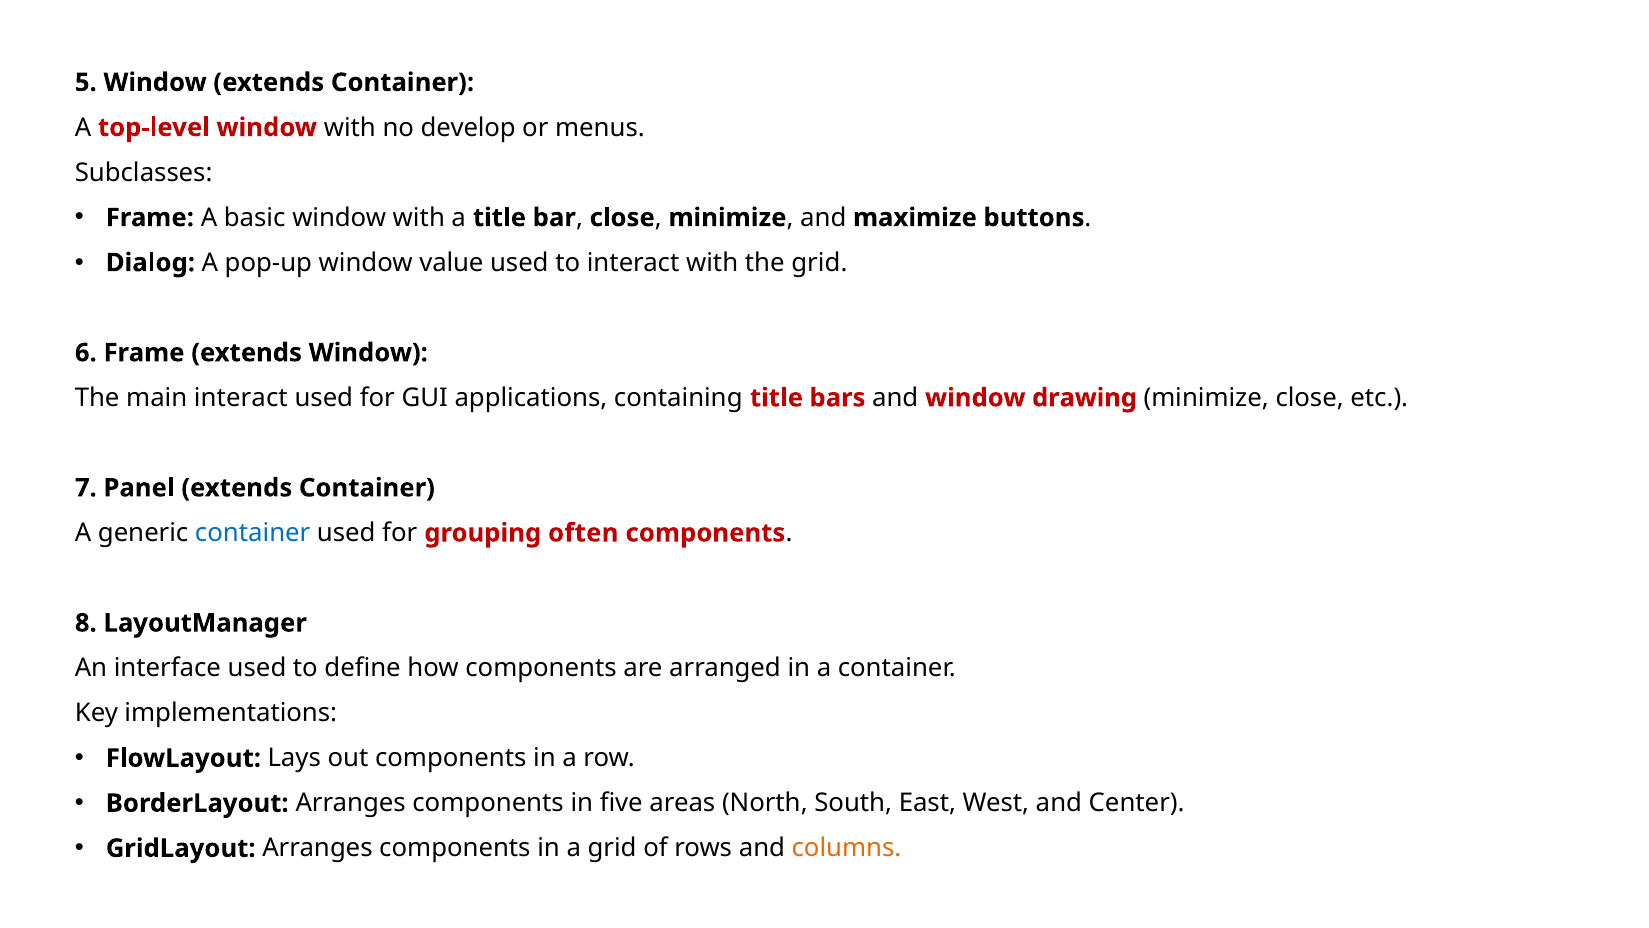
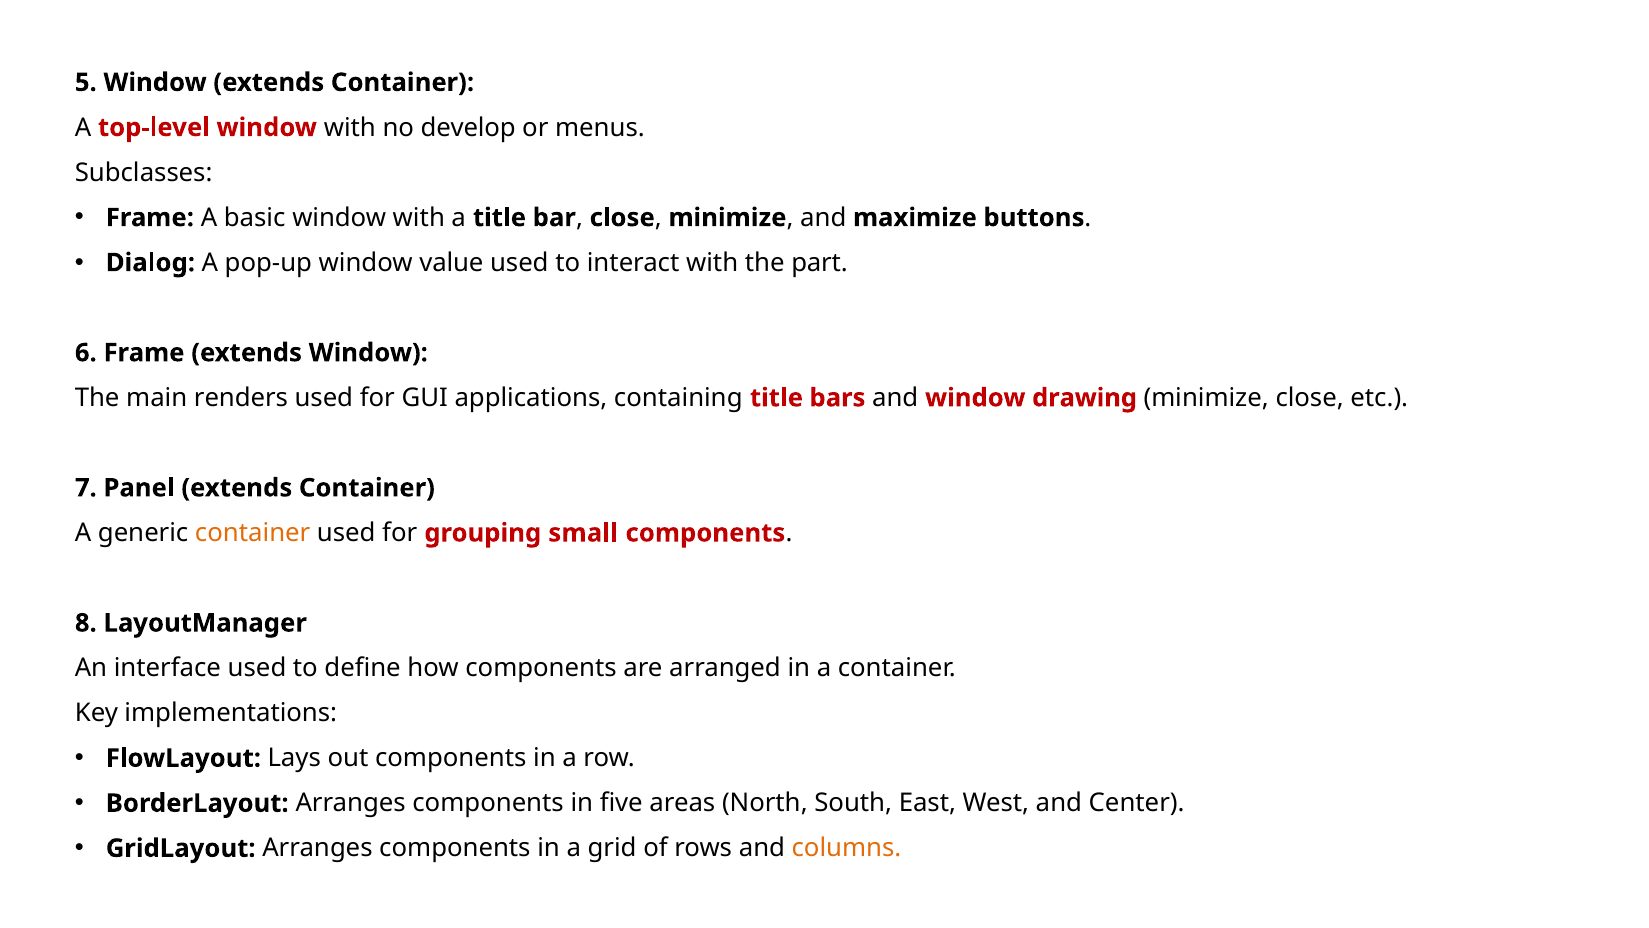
the grid: grid -> part (820, 263)
main interact: interact -> renders (241, 398)
container colour: blue -> orange (253, 533)
often: often -> small (583, 533)
